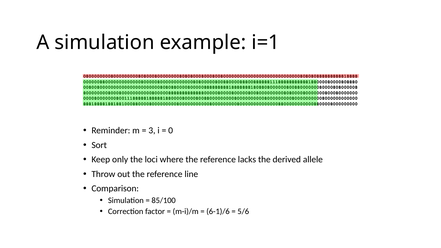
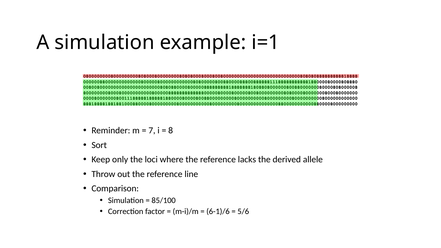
3: 3 -> 7 (152, 131)
0: 0 -> 8 (171, 131)
